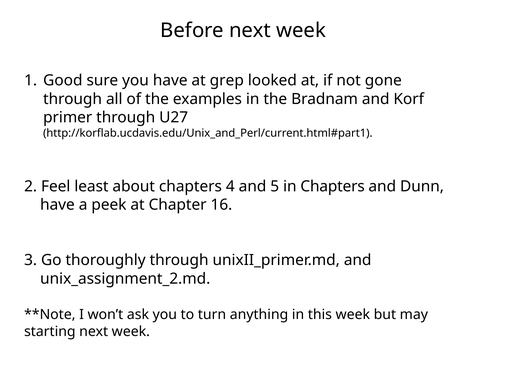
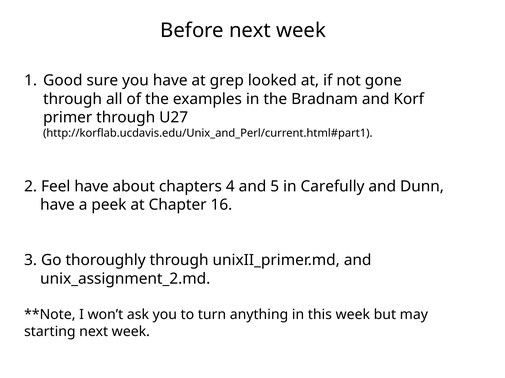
Feel least: least -> have (91, 187)
in Chapters: Chapters -> Carefully (333, 187)
